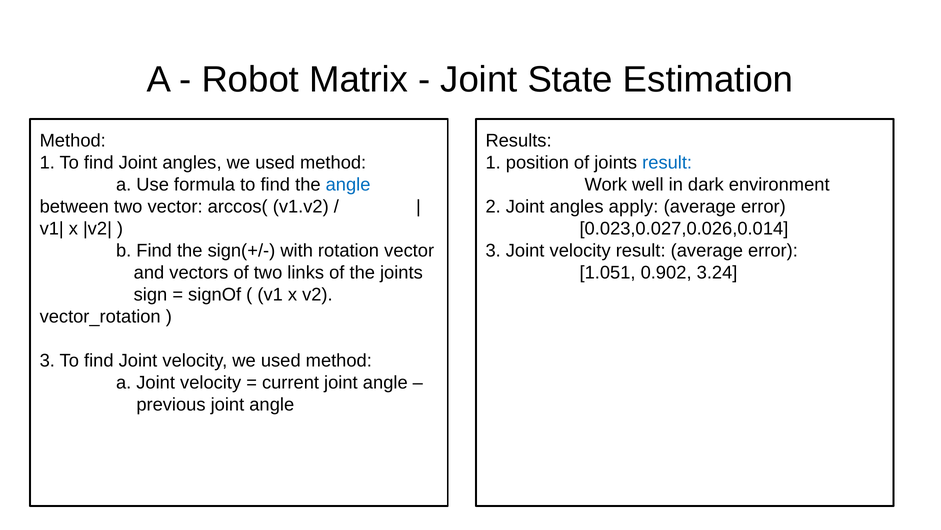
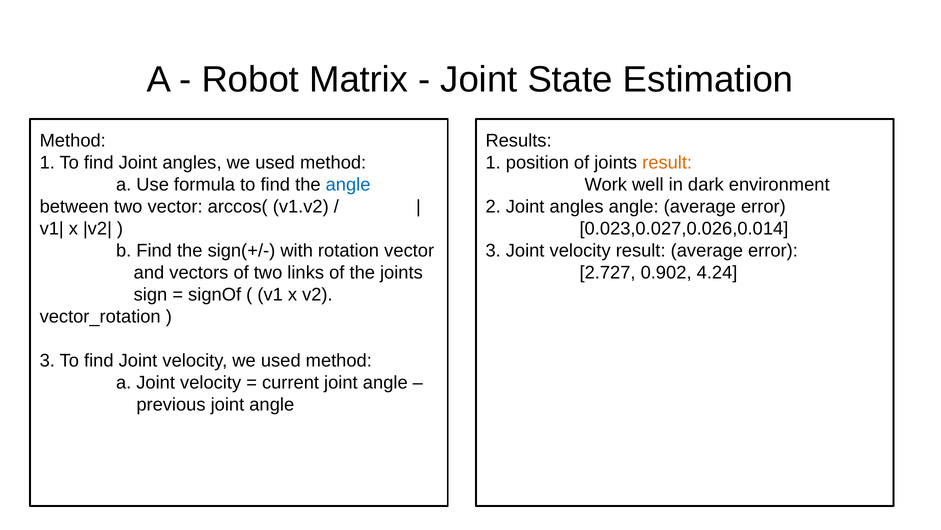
result colour: blue -> orange (667, 162)
angles apply: apply -> angle (634, 206)
1.051: 1.051 -> 2.727 (608, 272)
3.24: 3.24 -> 4.24 (717, 272)
